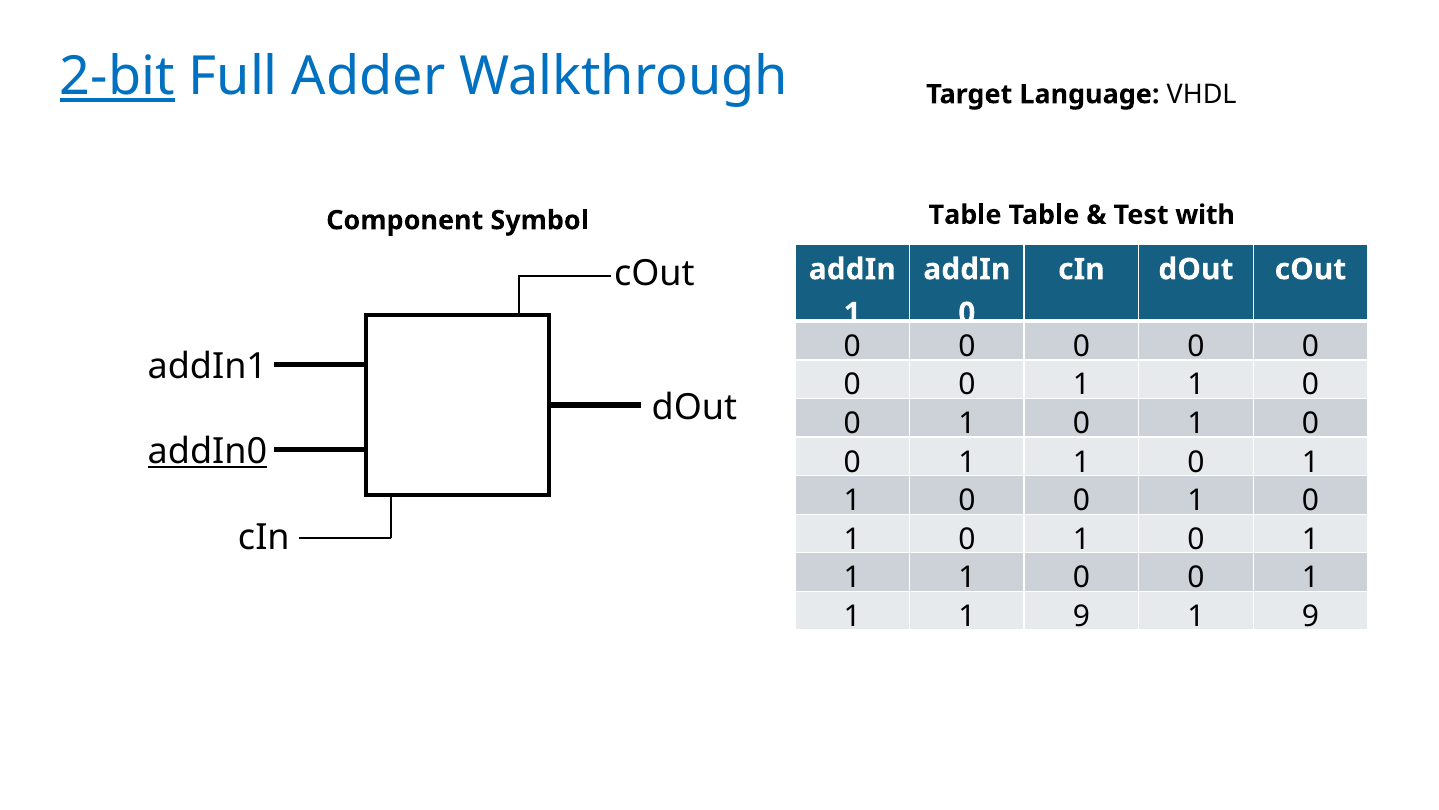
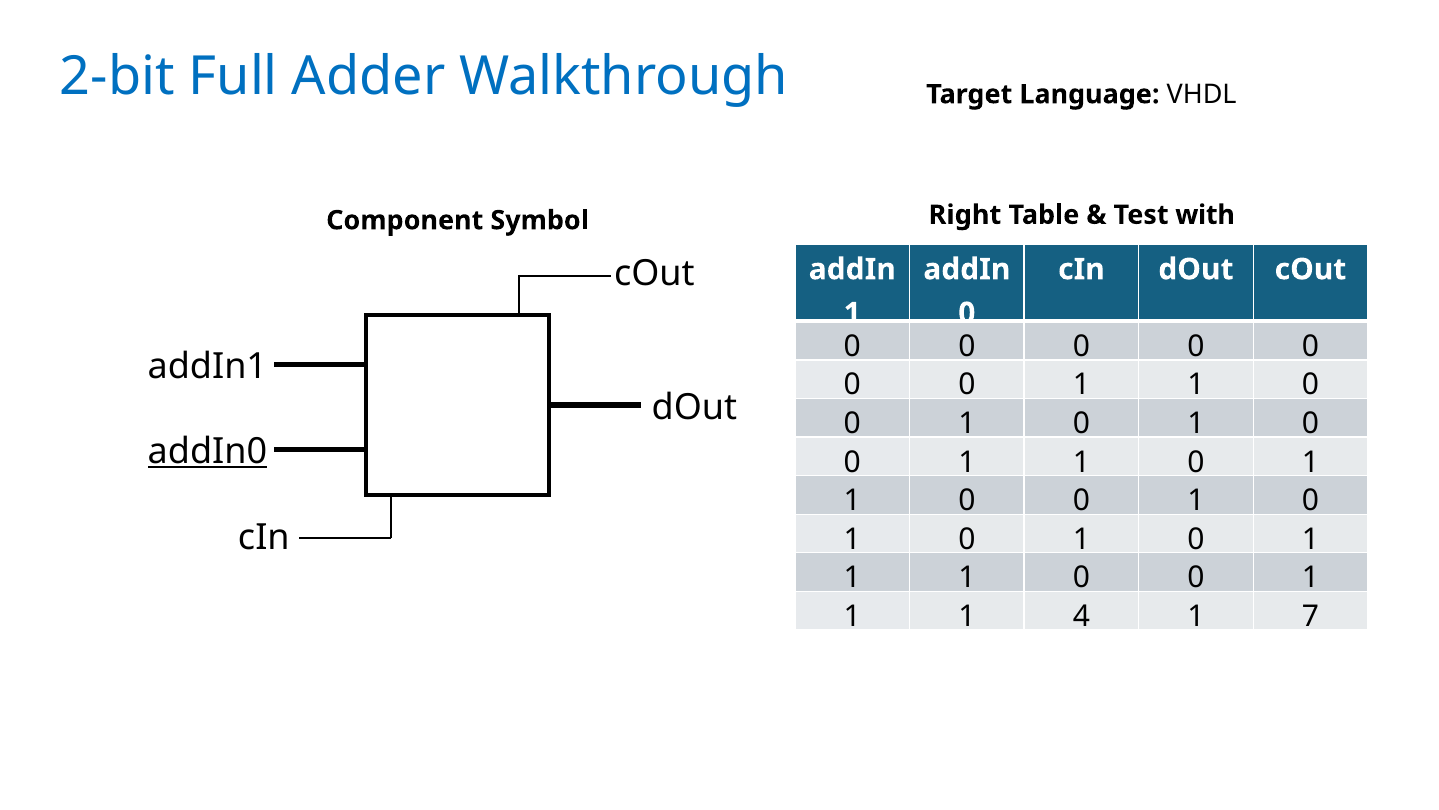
2-bit underline: present -> none (117, 77)
Table: Table -> Right (965, 215)
1 1 9: 9 -> 4 (1081, 616)
9: 9 -> 7 (1311, 616)
